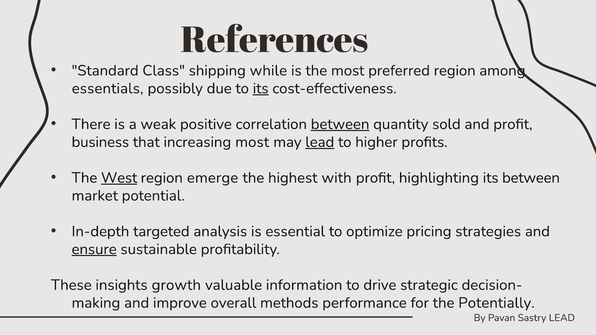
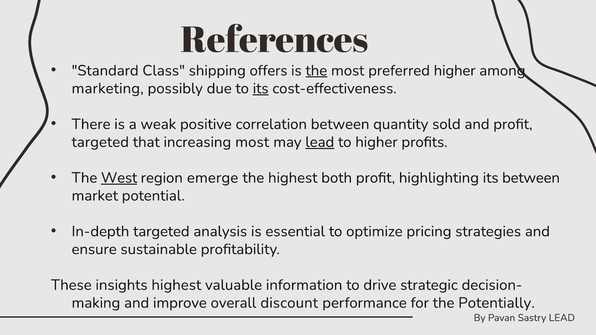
while: while -> offers (269, 71)
the underline: none -> present (316, 71)
preferred region: region -> higher (455, 71)
essentials: essentials -> marketing (108, 88)
between underline: present -> none (340, 124)
business: business -> targeted (100, 142)
with: with -> both (337, 178)
ensure underline: present -> none (94, 249)
insights growth: growth -> highest (176, 285)
methods: methods -> discount (289, 303)
